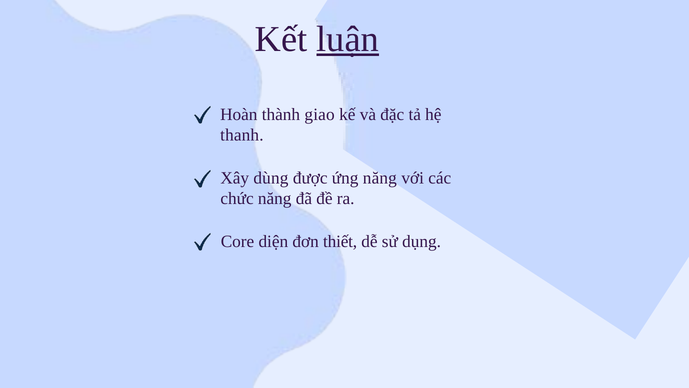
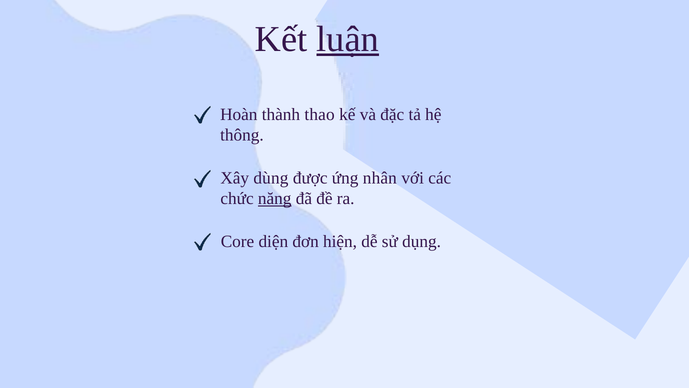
giao: giao -> thao (320, 114)
thanh: thanh -> thông (242, 135)
ứng năng: năng -> nhân (380, 178)
năng underline: none -> present (275, 198)
thiết: thiết -> hiện (340, 241)
